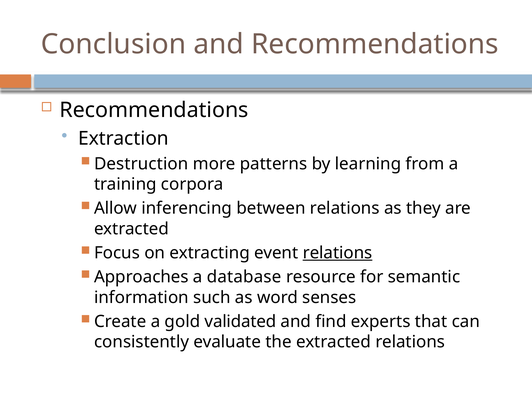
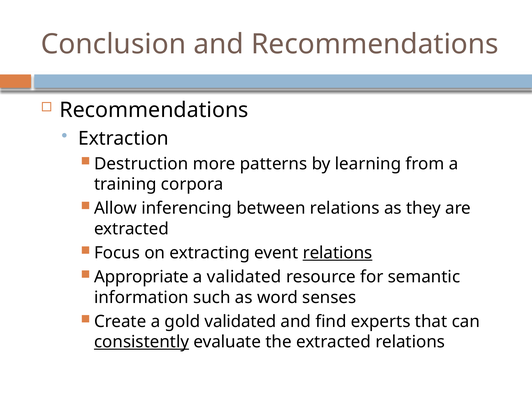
Approaches: Approaches -> Appropriate (141, 277)
a database: database -> validated (244, 277)
consistently underline: none -> present (142, 342)
